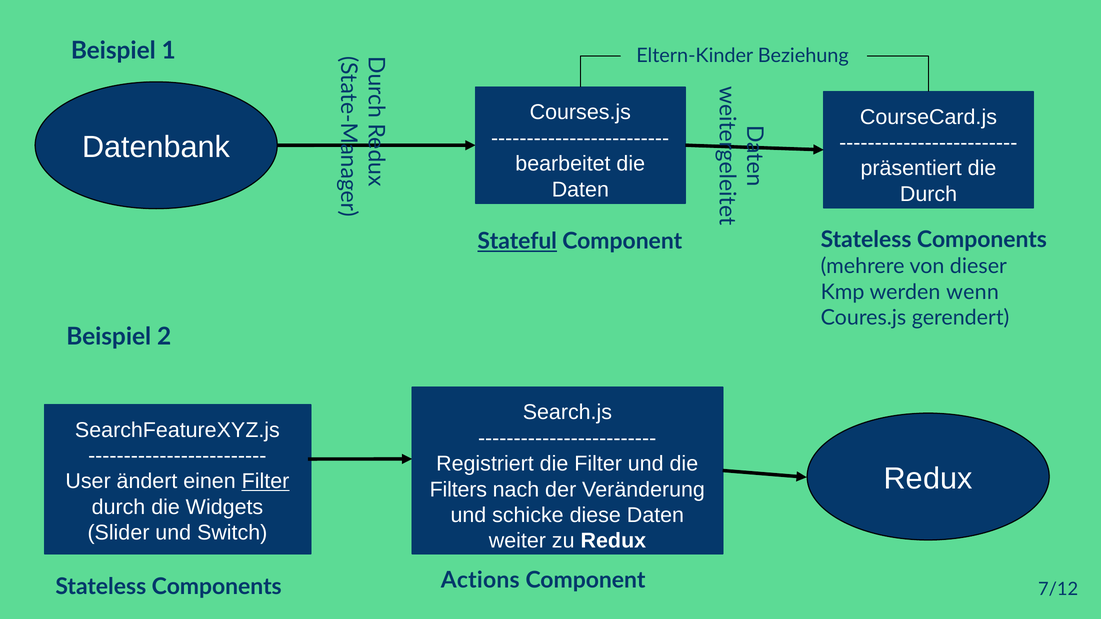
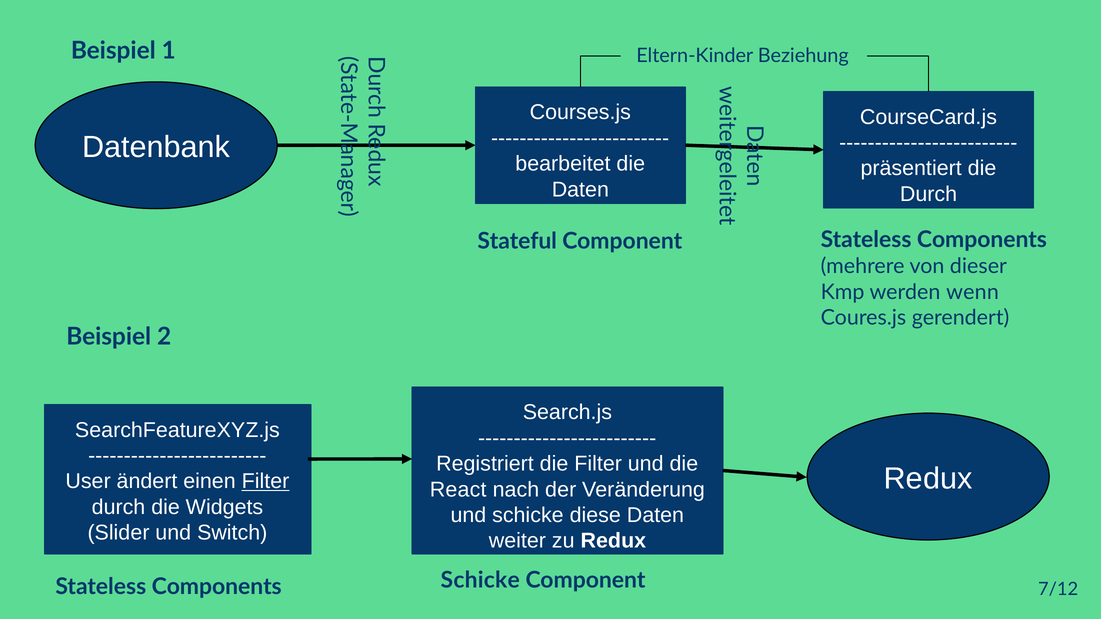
Stateful underline: present -> none (517, 242)
Filters: Filters -> React (458, 490)
Actions: Actions -> Schicke (480, 581)
